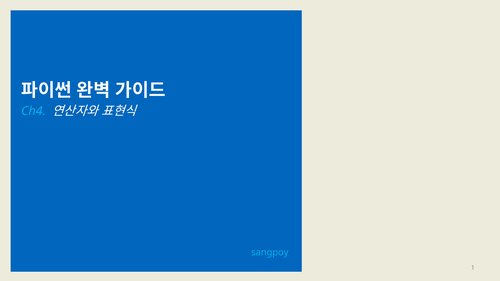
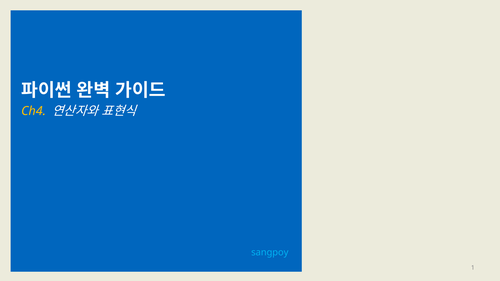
Ch4 colour: light blue -> yellow (34, 111)
